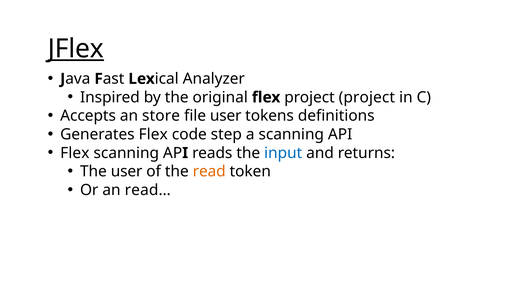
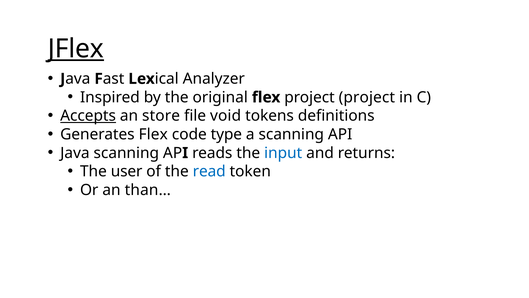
Accepts underline: none -> present (88, 116)
file user: user -> void (226, 116)
step: step -> type (226, 134)
Flex: Flex -> Java (75, 153)
read colour: orange -> blue (209, 171)
read…: read… -> than… (148, 190)
